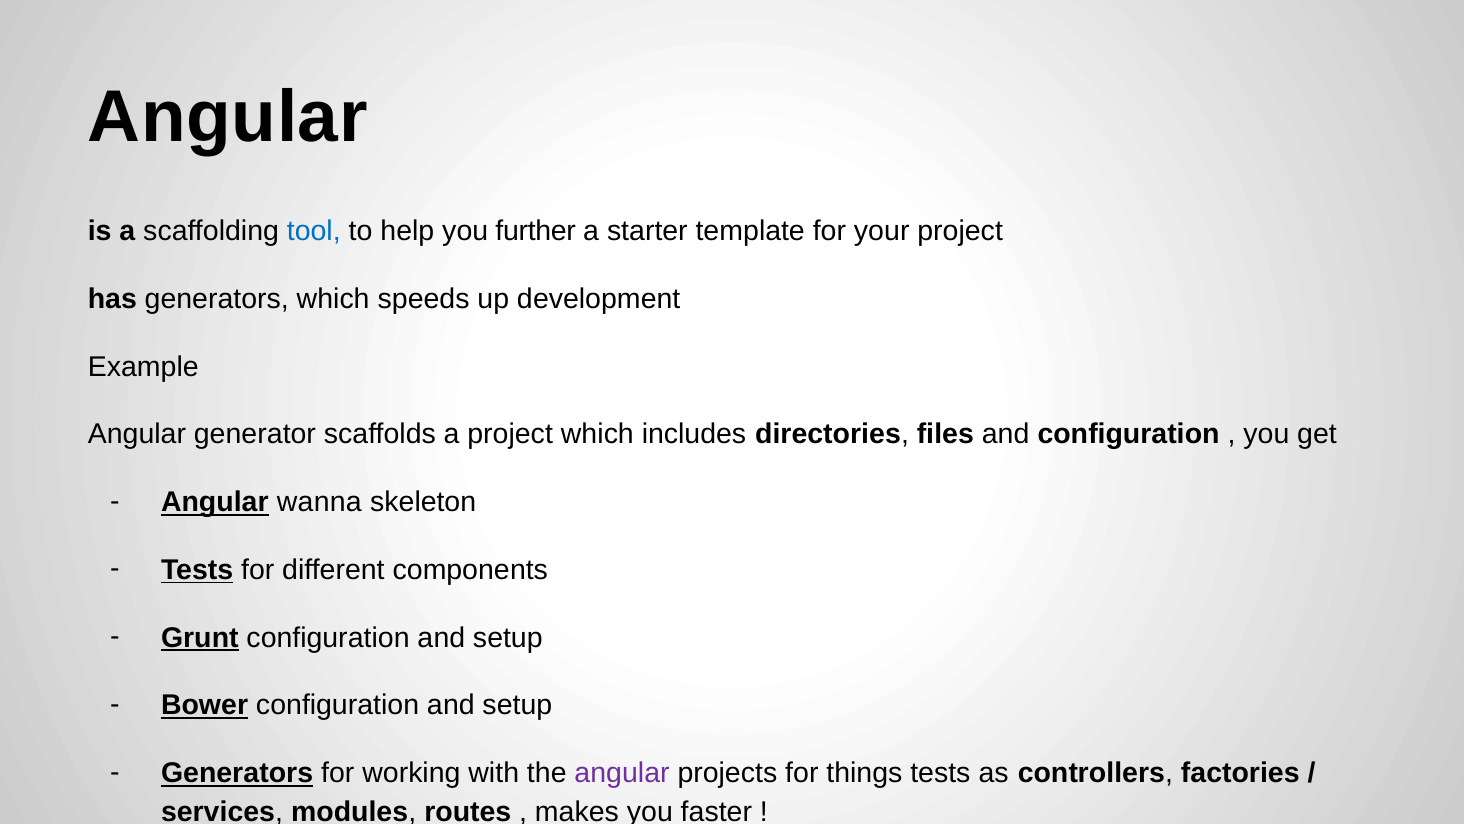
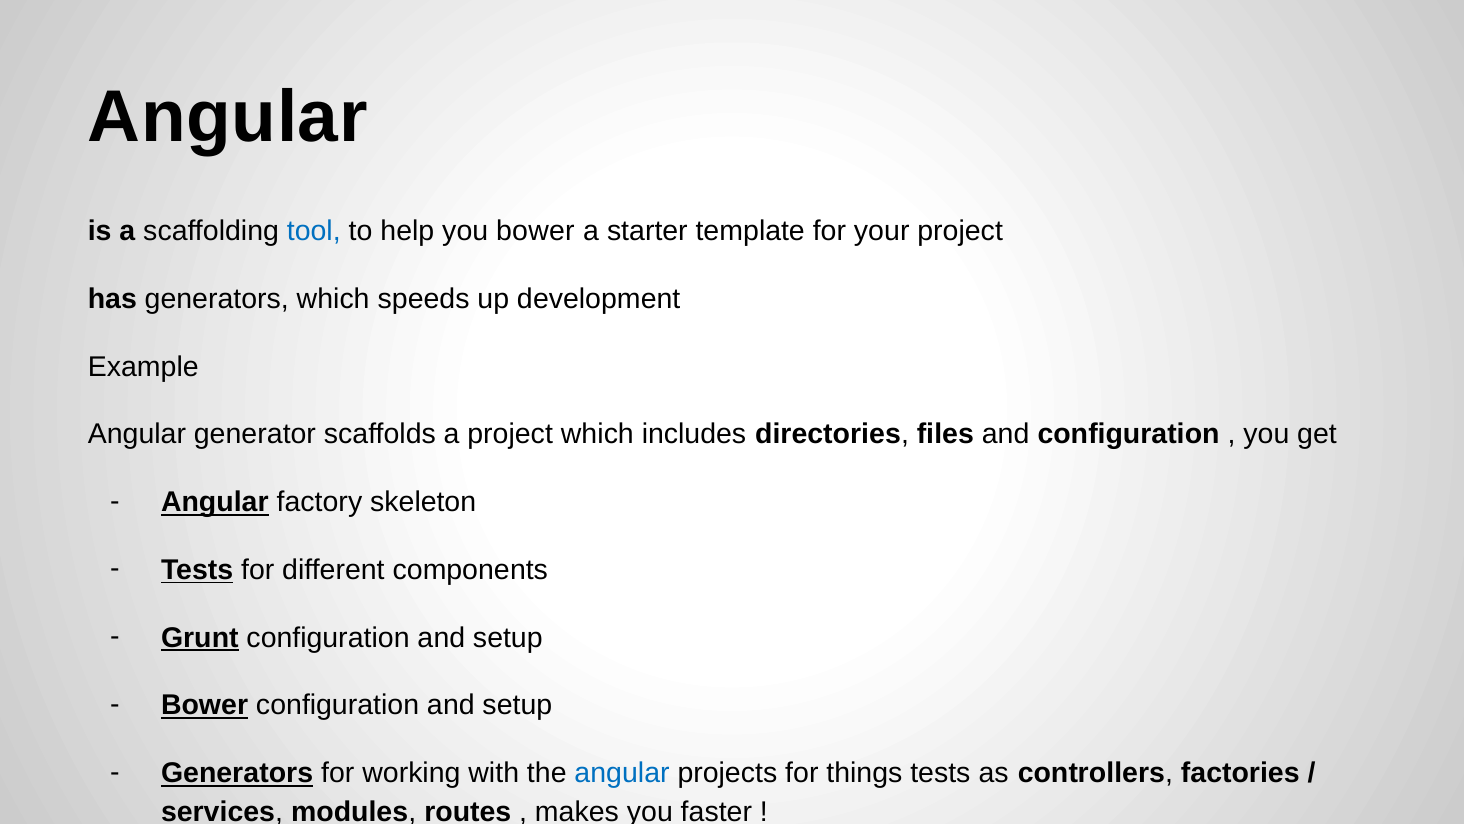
you further: further -> bower (535, 231)
wanna: wanna -> factory (319, 502)
angular colour: purple -> blue (622, 773)
